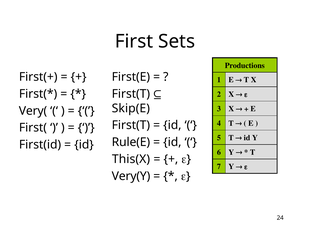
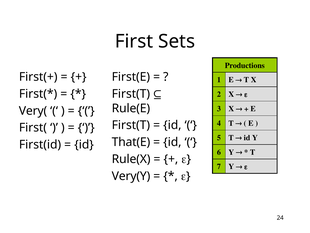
Skip(E: Skip(E -> Rule(E (131, 108)
Rule(E: Rule(E -> That(E (131, 142)
This(X: This(X -> Rule(X (131, 159)
